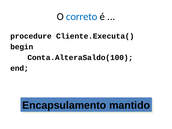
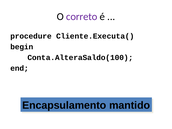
correto colour: blue -> purple (82, 17)
